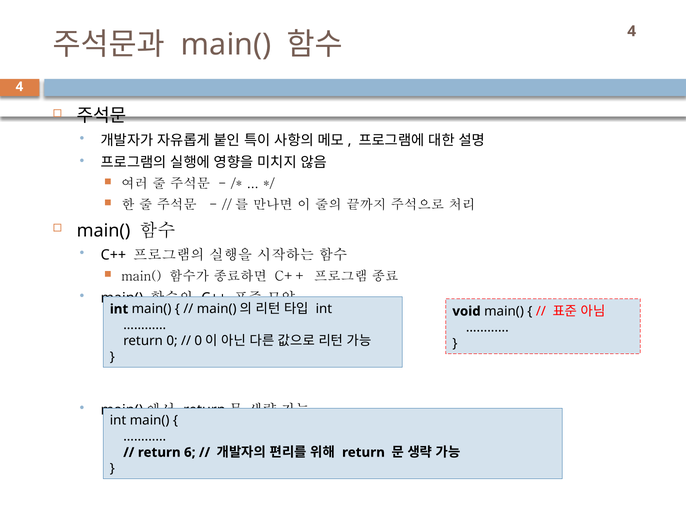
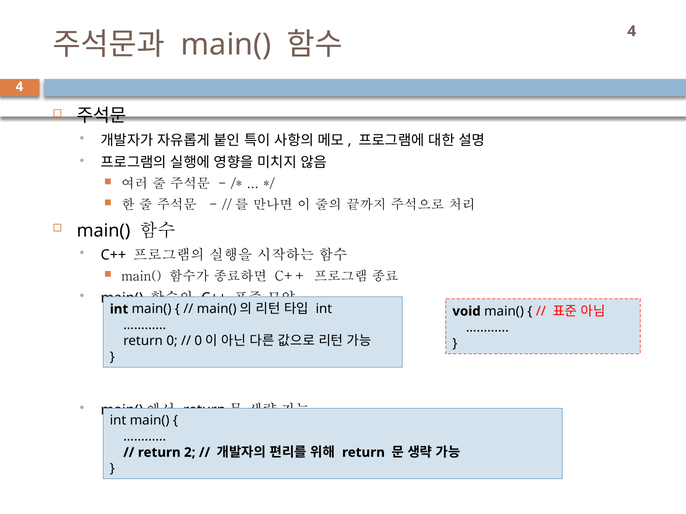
6: 6 -> 2 (190, 453)
